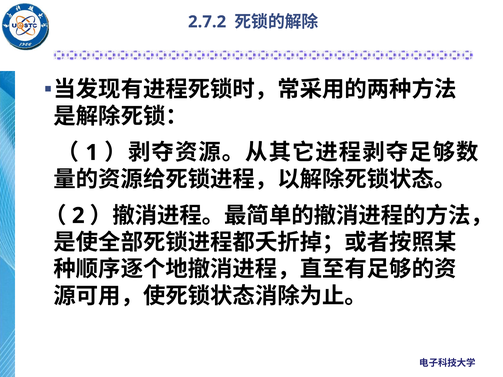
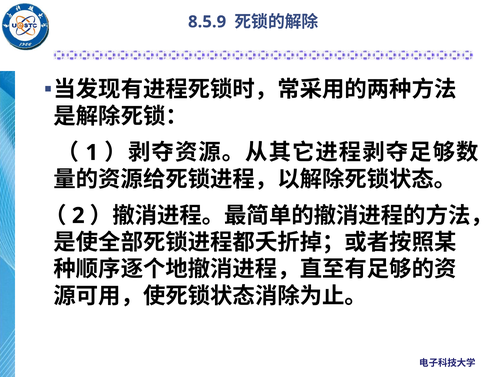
2.7.2: 2.7.2 -> 8.5.9 (207, 22)
